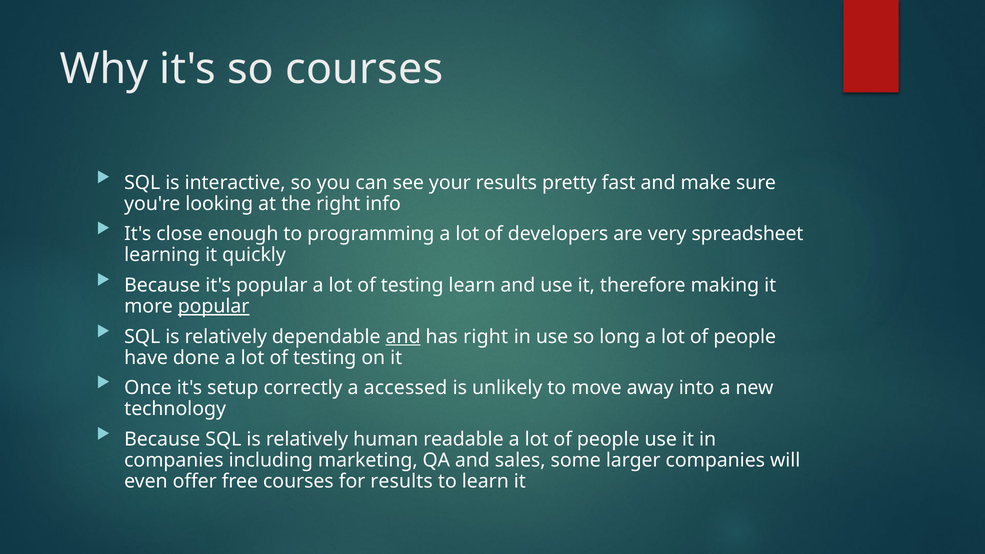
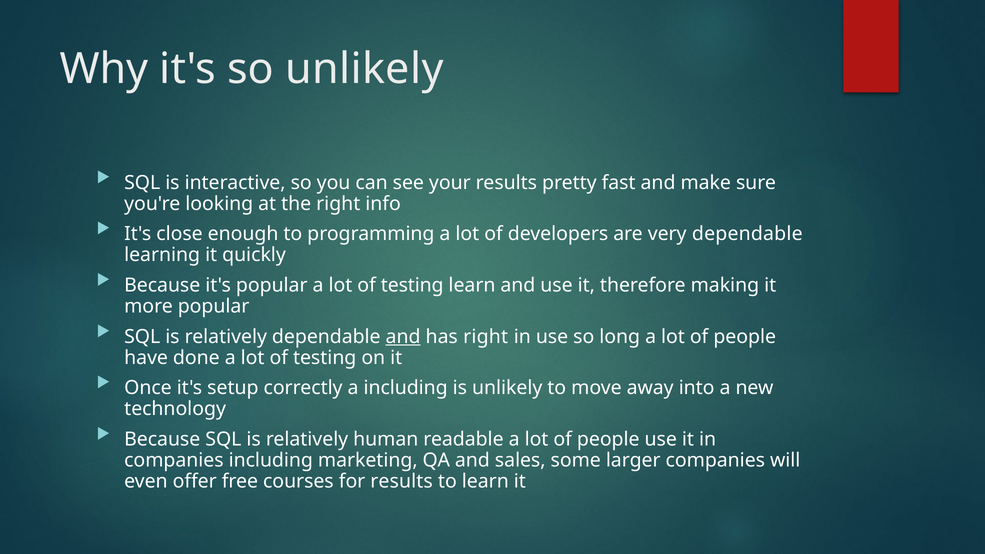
so courses: courses -> unlikely (364, 69)
very spreadsheet: spreadsheet -> dependable (747, 234)
popular underline: present -> none (214, 306)
a accessed: accessed -> including (406, 388)
